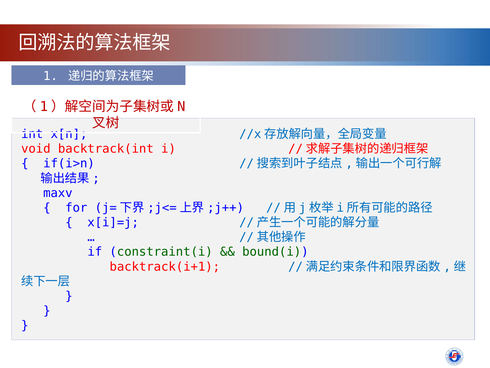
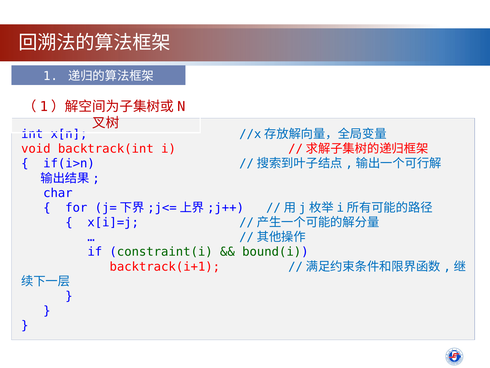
maxv: maxv -> char (58, 193)
